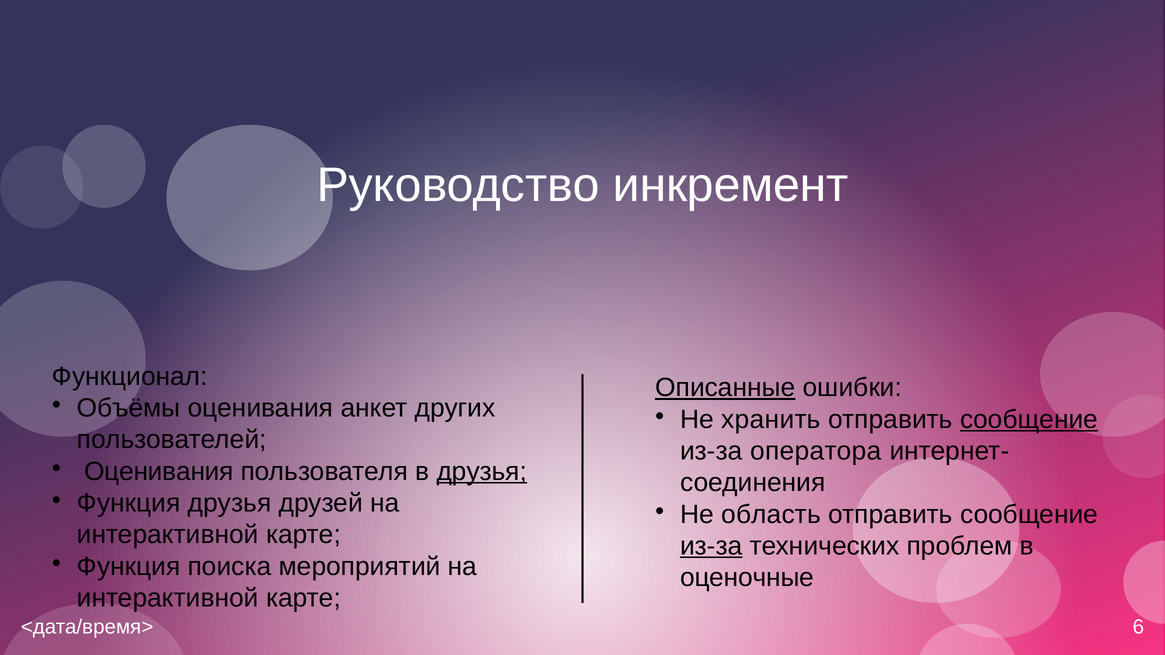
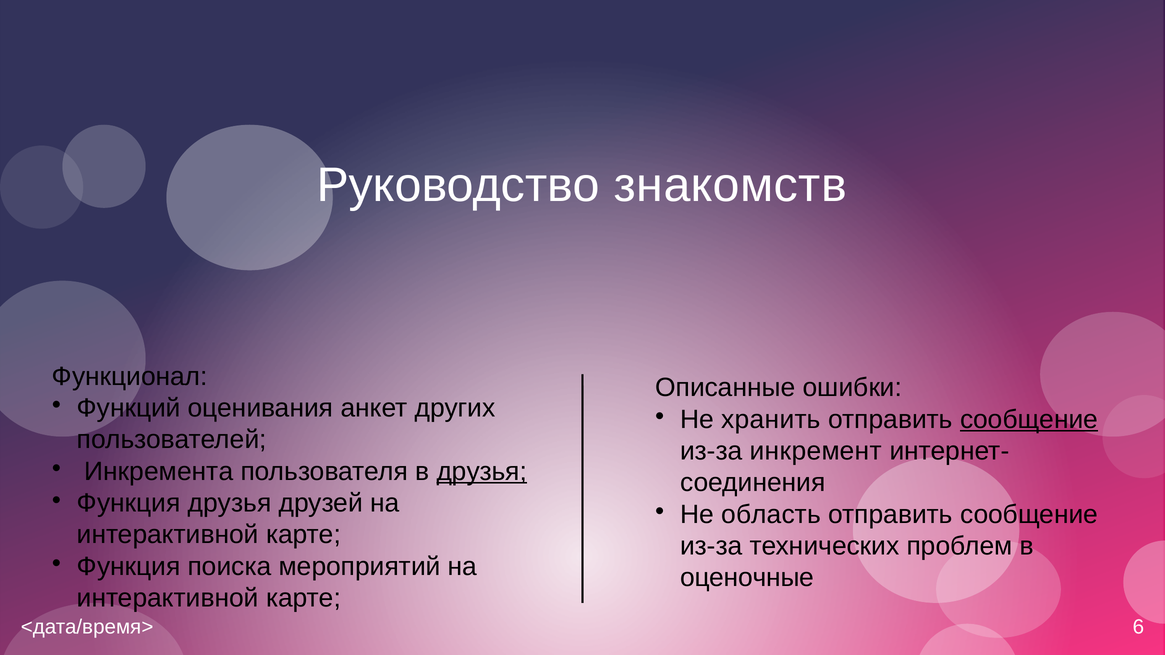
инкремент: инкремент -> знакомств (730, 185)
Описанные underline: present -> none (725, 388)
Объёмы: Объёмы -> Функций (129, 408)
оператора: оператора -> инкремент (816, 451)
Оценивания: Оценивания -> Инкремента (159, 472)
из-за underline: present -> none (711, 546)
